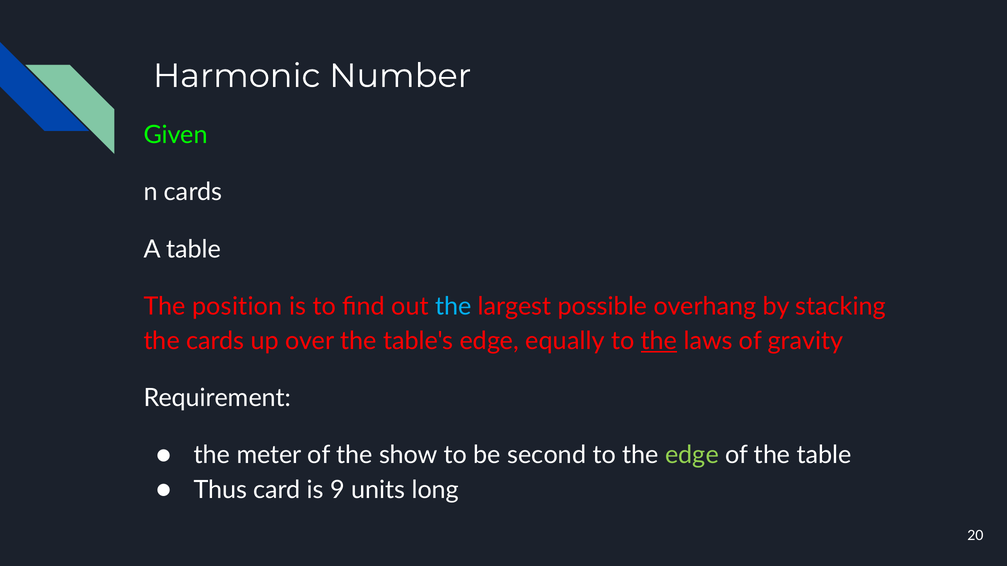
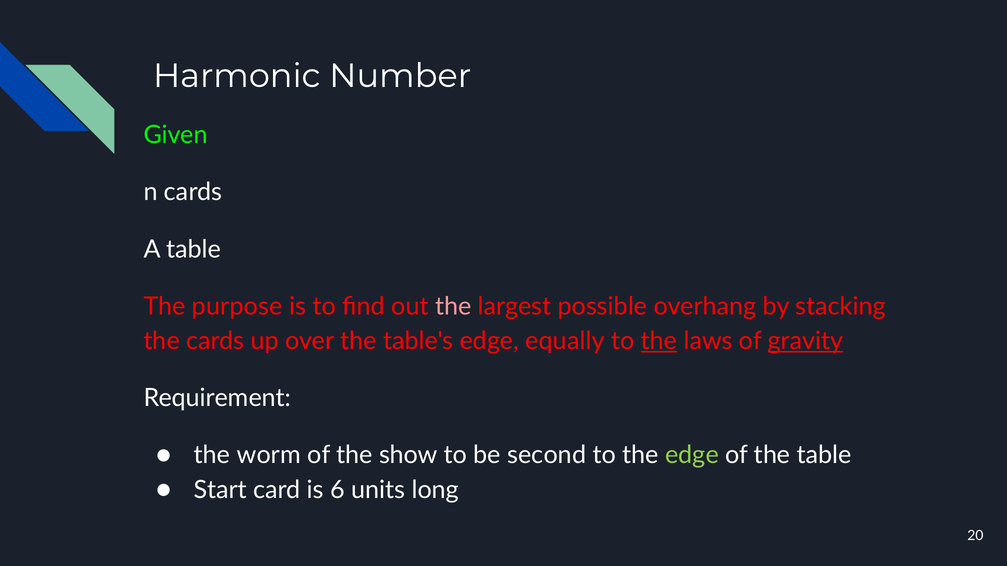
position: position -> purpose (237, 307)
the colour: light blue -> pink (453, 307)
gravity underline: none -> present (806, 341)
meter: meter -> worm (269, 455)
Thus: Thus -> Start (220, 490)
9: 9 -> 6 (338, 490)
